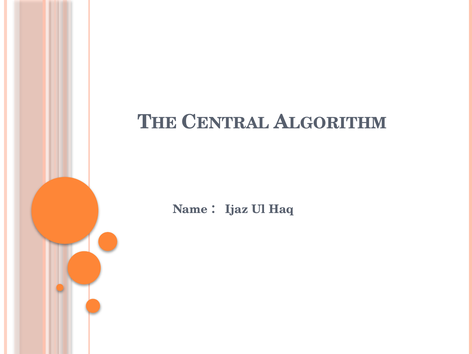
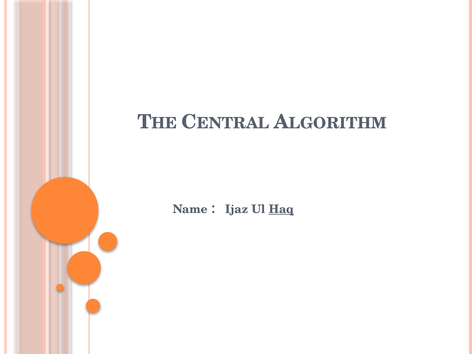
Haq underline: none -> present (281, 209)
